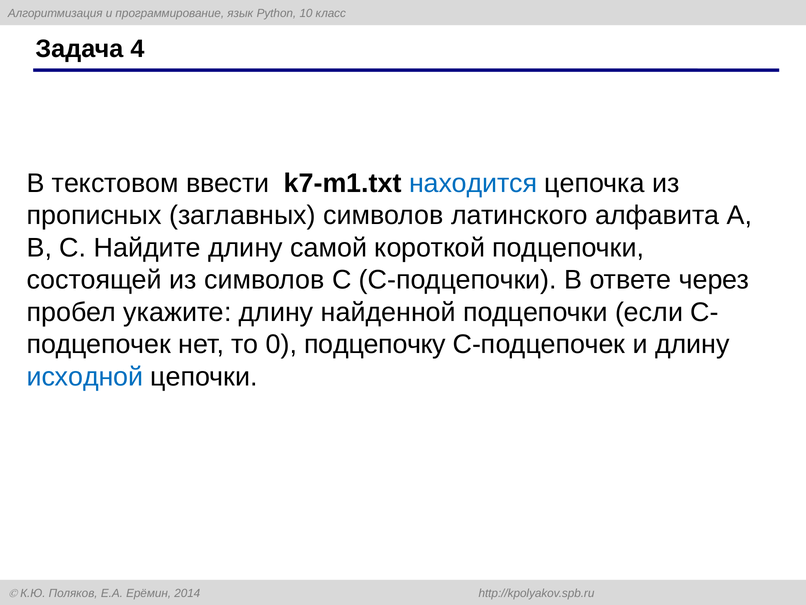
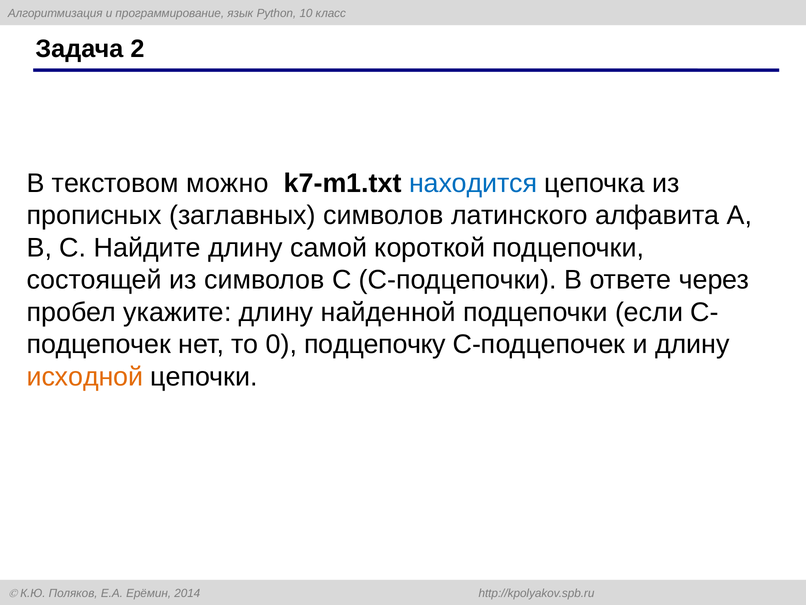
4: 4 -> 2 (137, 49)
ввести: ввести -> можно (227, 183)
исходной colour: blue -> orange (85, 376)
